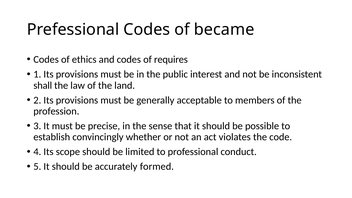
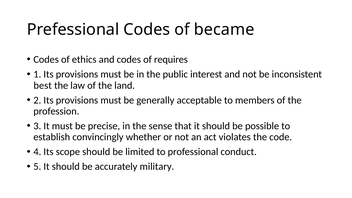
shall: shall -> best (43, 85)
formed: formed -> military (157, 167)
